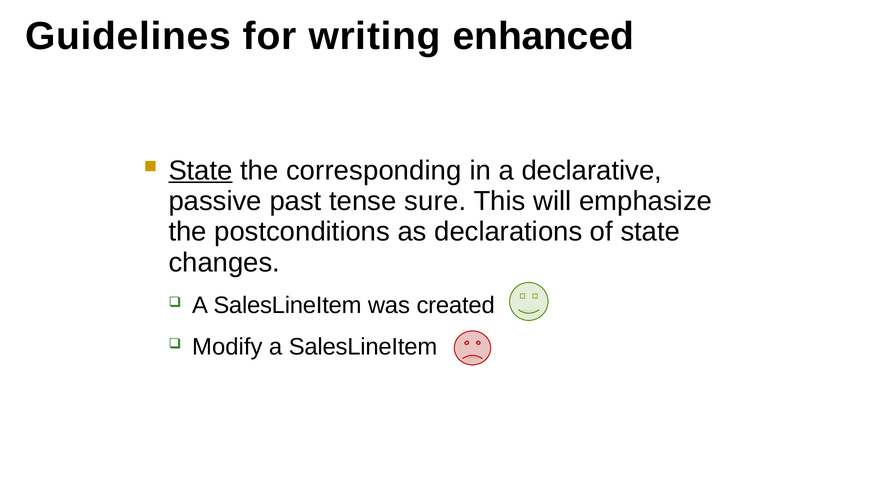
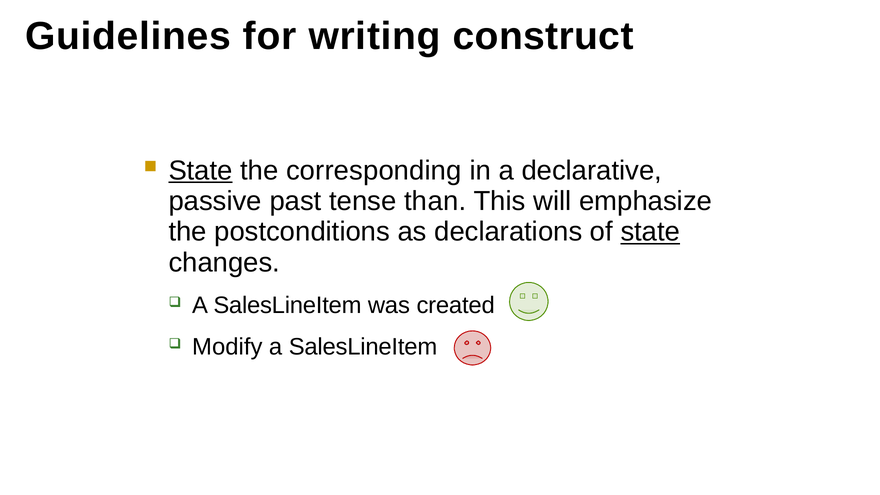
enhanced: enhanced -> construct (543, 36)
sure: sure -> than (435, 201)
state underline: none -> present (650, 232)
